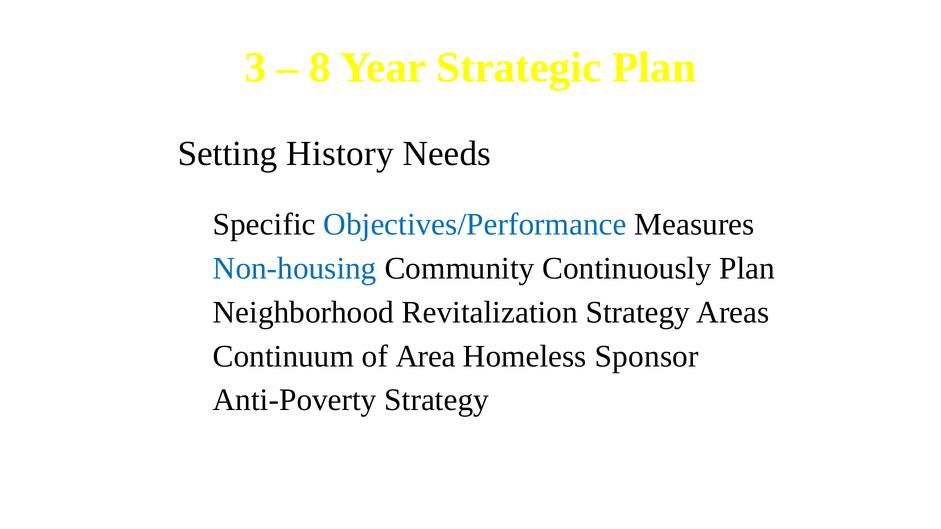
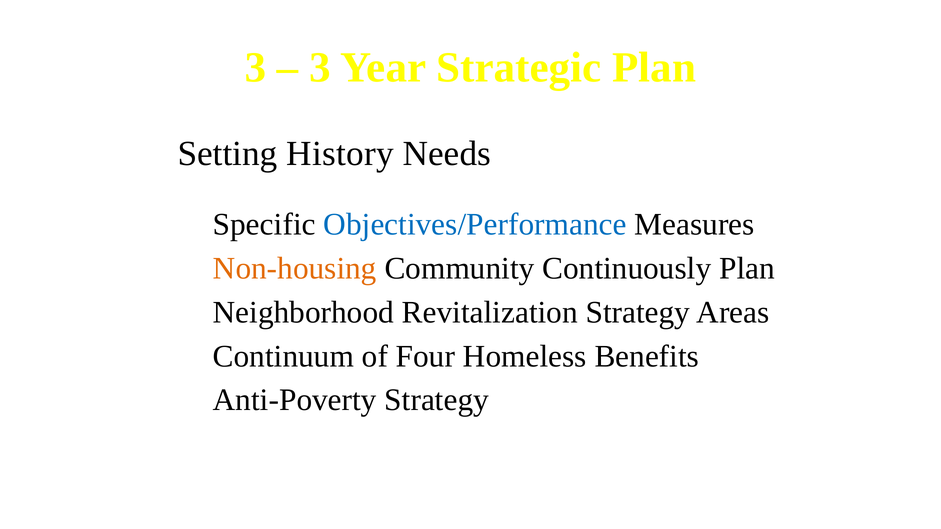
8: 8 -> 3 (320, 68)
Non-housing colour: blue -> orange (295, 268)
Area: Area -> Four (425, 356)
Sponsor: Sponsor -> Benefits (647, 356)
